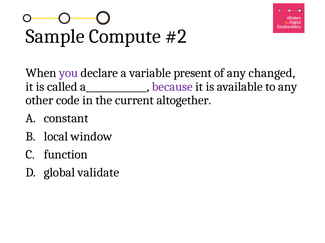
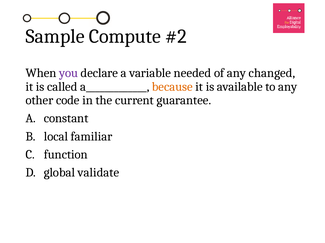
present: present -> needed (192, 73)
because colour: purple -> orange (172, 87)
altogether: altogether -> guarantee (184, 100)
window: window -> familiar (92, 137)
